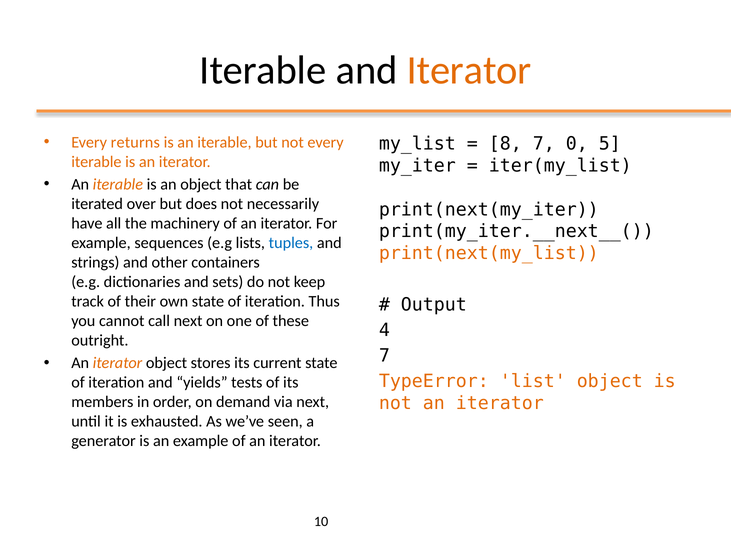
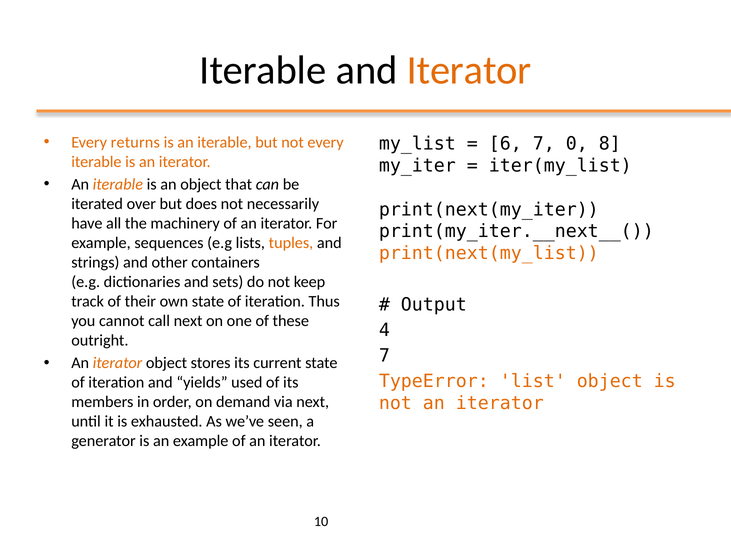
8: 8 -> 6 (505, 144)
5: 5 -> 8 (610, 144)
tuples colour: blue -> orange (291, 243)
tests: tests -> used (247, 383)
